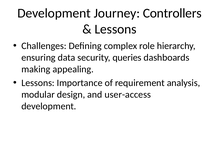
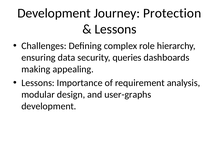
Controllers: Controllers -> Protection (172, 13)
user-access: user-access -> user-graphs (128, 95)
